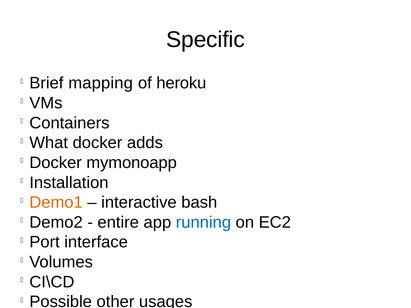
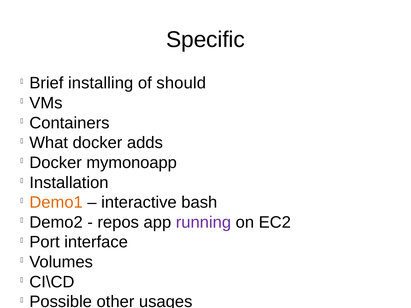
mapping: mapping -> installing (101, 83)
heroku: heroku -> should (181, 83)
entire: entire -> repos (118, 222)
running colour: blue -> purple (203, 222)
